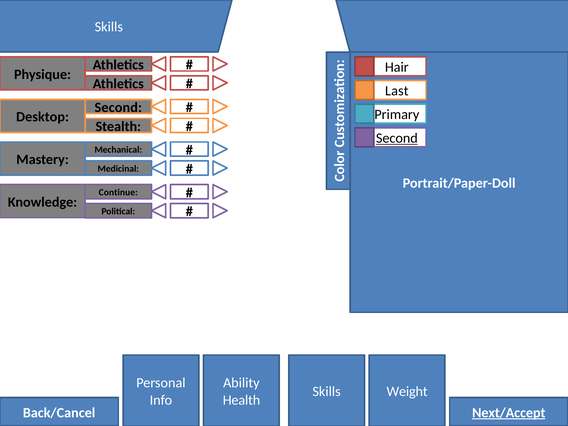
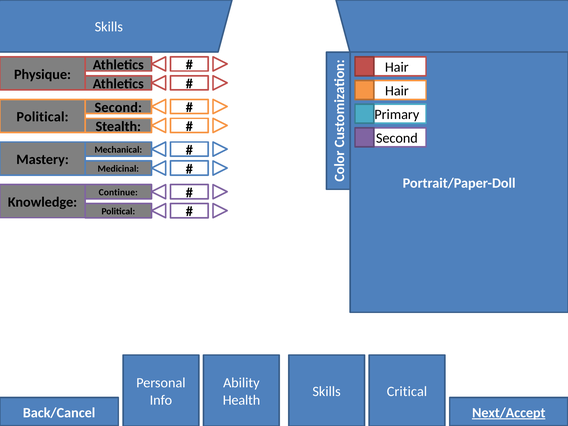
Last: Last -> Hair (397, 91)
Desktop: Desktop -> Political (42, 117)
Second underline: present -> none (397, 138)
Weight: Weight -> Critical (407, 391)
